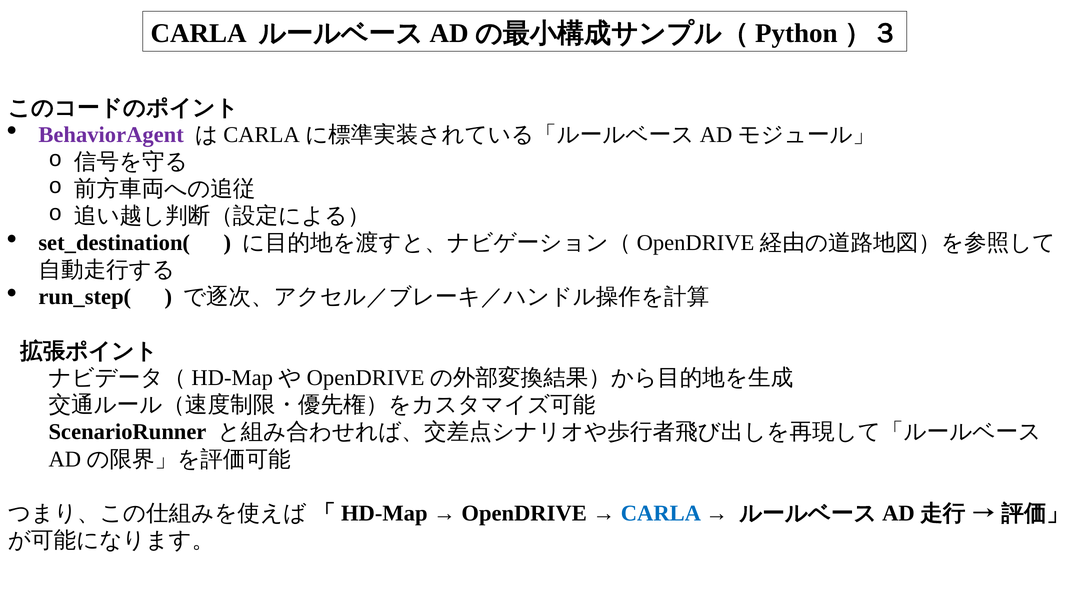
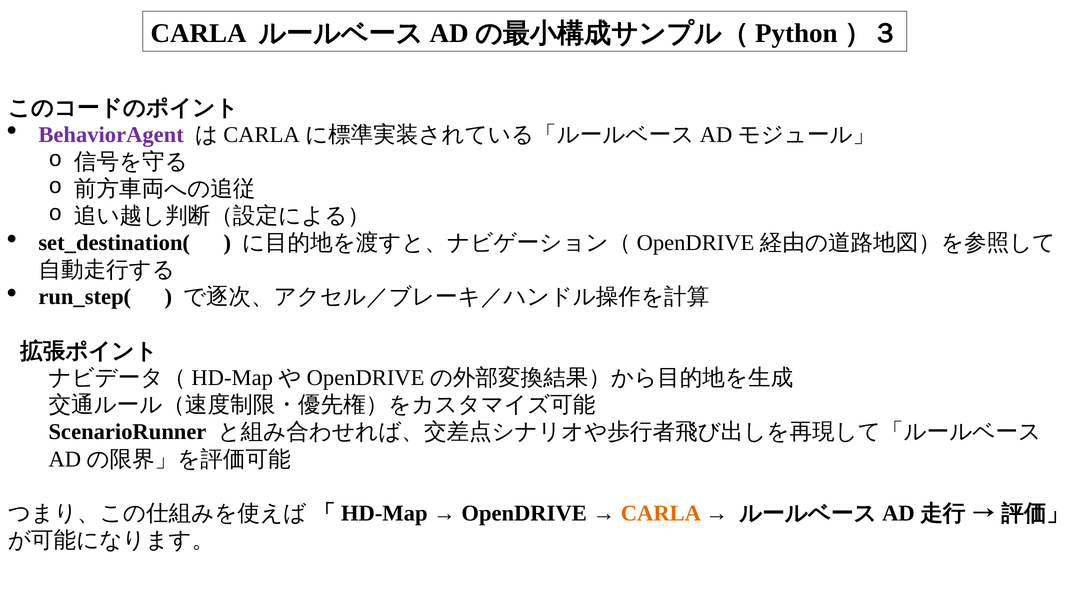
CARLA colour: blue -> orange (661, 514)
